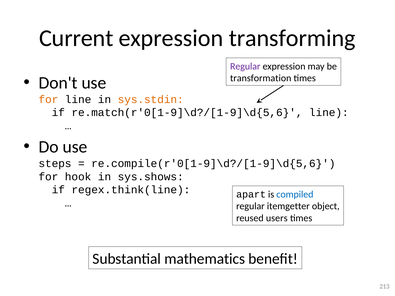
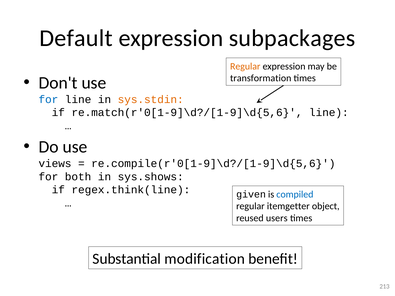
Current: Current -> Default (76, 38)
transforming: transforming -> subpackages (292, 38)
Regular colour: purple -> orange (245, 66)
for colour: orange -> blue (48, 100)
steps: steps -> views (55, 164)
hook: hook -> both (78, 177)
apart: apart -> given (251, 195)
mathematics: mathematics -> modification (205, 259)
